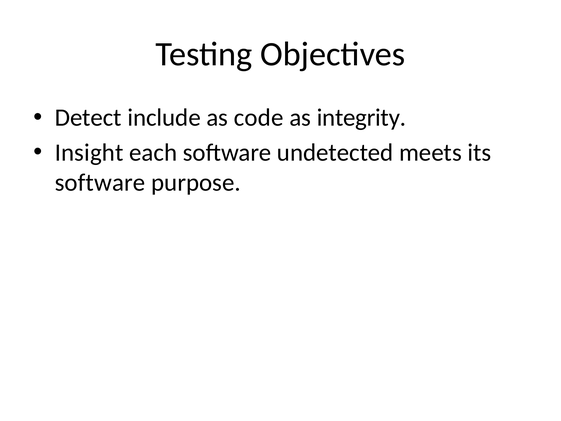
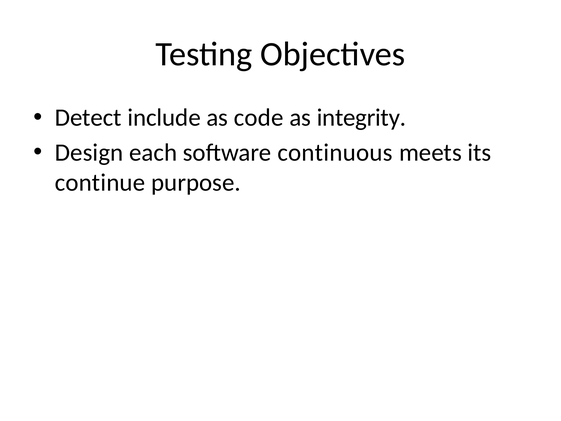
Insight: Insight -> Design (89, 153)
undetected: undetected -> continuous (335, 153)
software: software -> continue (100, 183)
